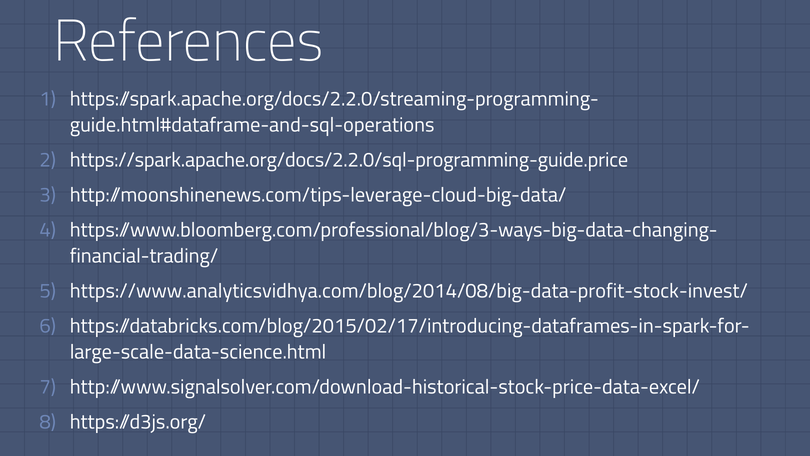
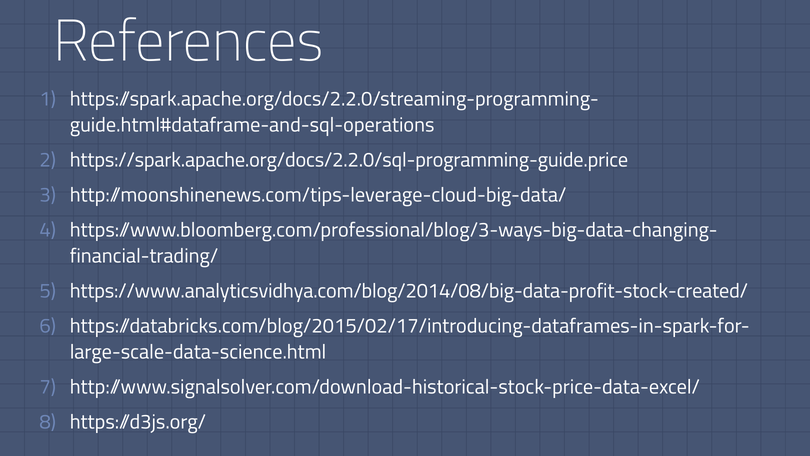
https://www.analyticsvidhya.com/blog/2014/08/big-data-profit-stock-invest/: https://www.analyticsvidhya.com/blog/2014/08/big-data-profit-stock-invest/ -> https://www.analyticsvidhya.com/blog/2014/08/big-data-profit-stock-created/ (409, 291)
